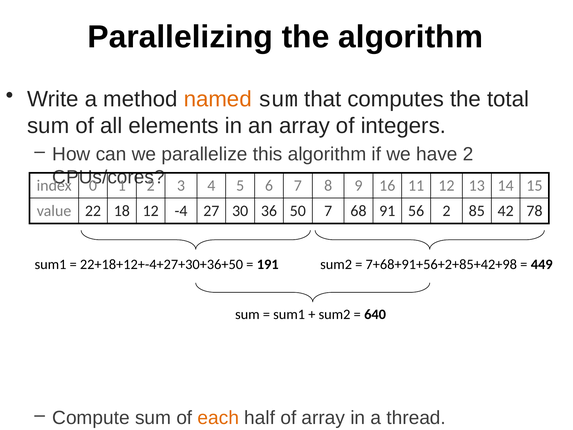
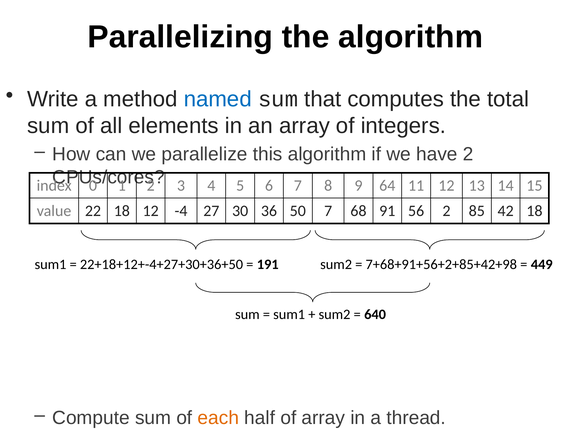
named colour: orange -> blue (218, 99)
16: 16 -> 64 (387, 186)
42 78: 78 -> 18 (534, 211)
